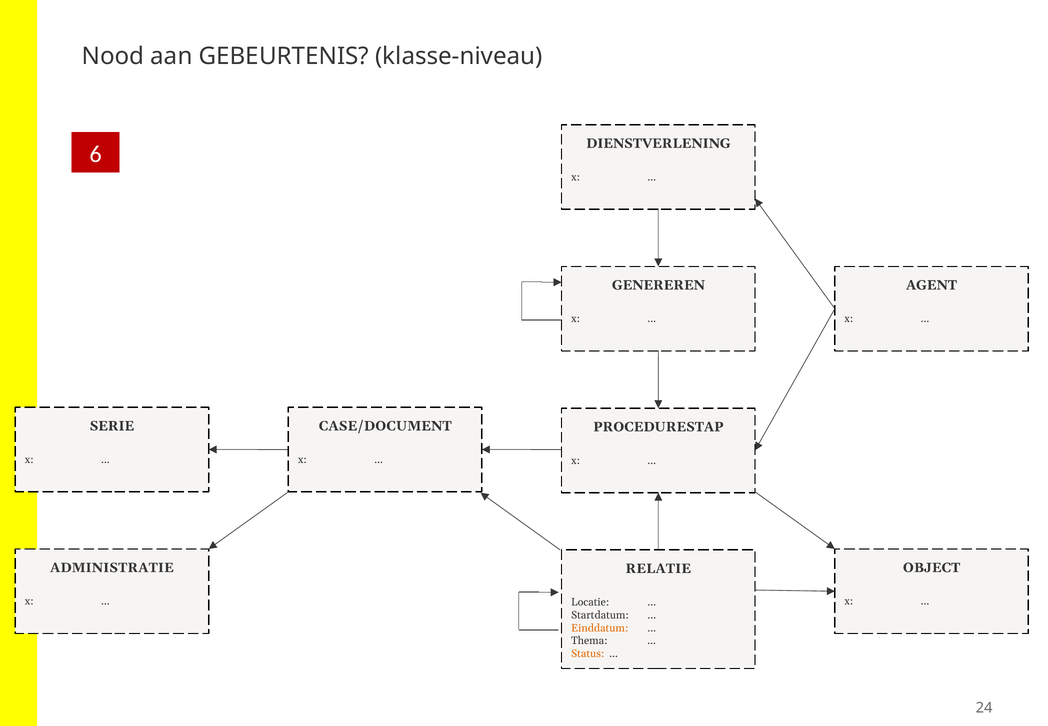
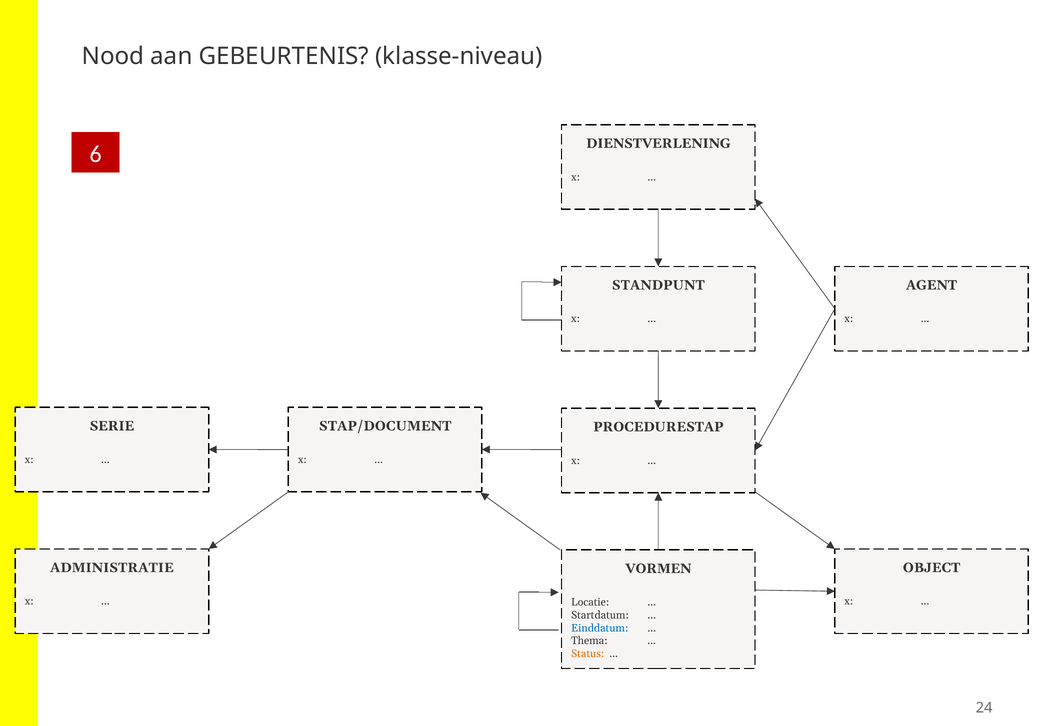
GENEREREN: GENEREREN -> STANDPUNT (658, 285)
CASE/DOCUMENT: CASE/DOCUMENT -> STAP/DOCUMENT (385, 426)
RELATIE: RELATIE -> VORMEN (658, 568)
Einddatum colour: orange -> blue (600, 628)
